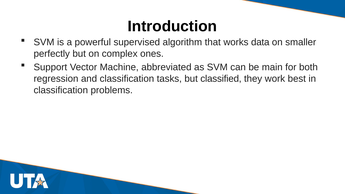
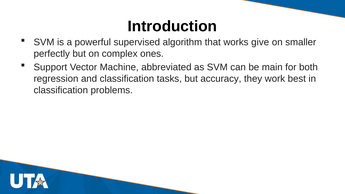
data: data -> give (260, 42)
classified: classified -> accuracy (221, 79)
